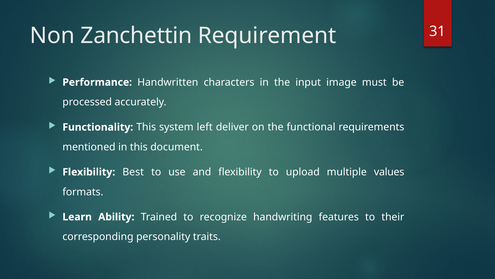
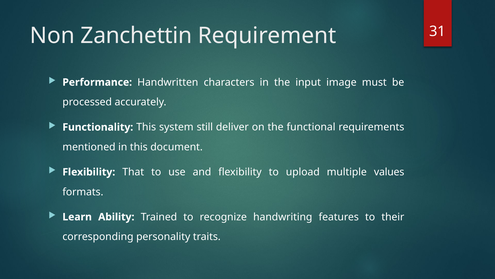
left: left -> still (205, 127)
Best: Best -> That (133, 172)
